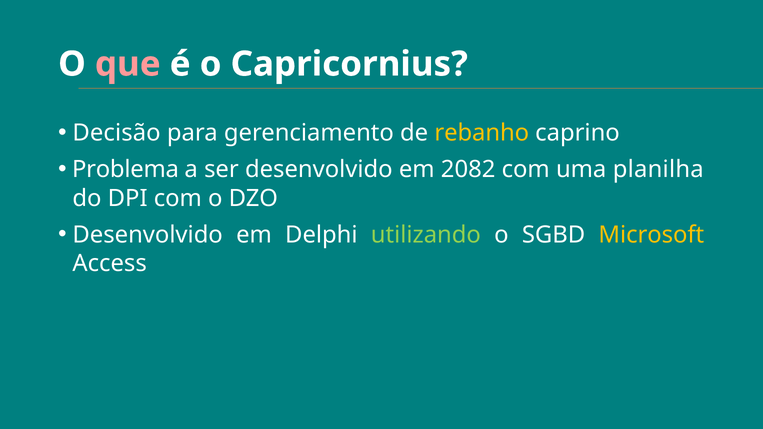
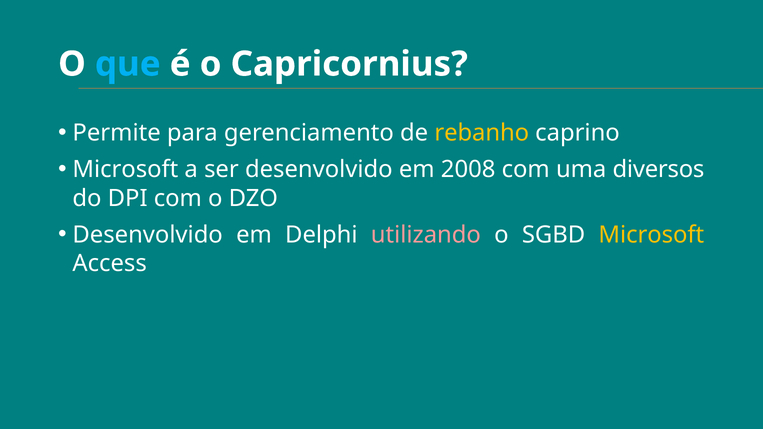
que colour: pink -> light blue (128, 64)
Decisão: Decisão -> Permite (117, 133)
Problema: Problema -> Microsoft (125, 170)
2082: 2082 -> 2008 (468, 170)
planilha: planilha -> diversos (658, 170)
utilizando colour: light green -> pink (426, 235)
